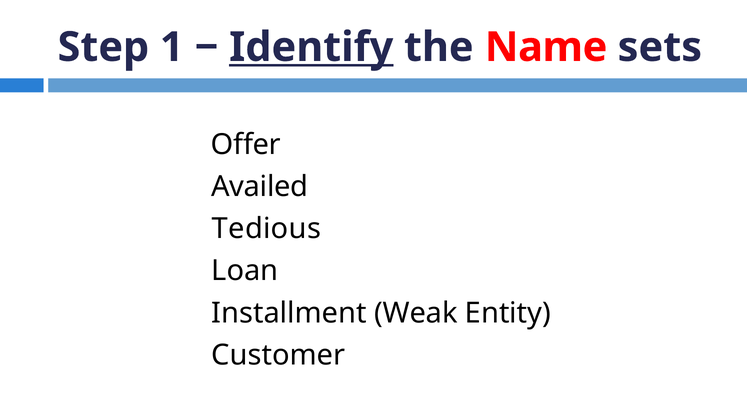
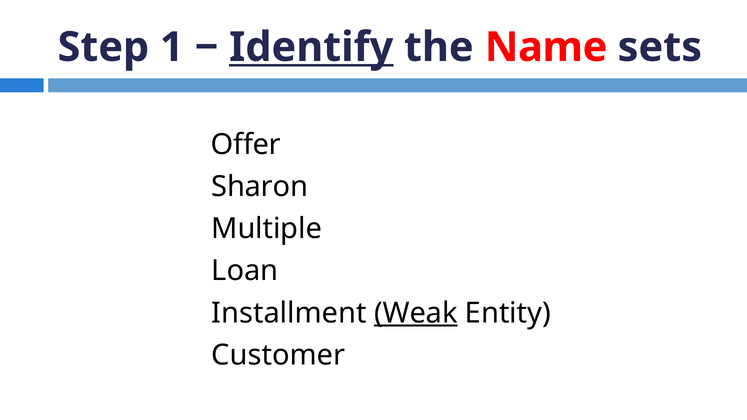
Availed: Availed -> Sharon (260, 187)
Tedious: Tedious -> Multiple (267, 229)
Weak underline: none -> present (416, 313)
